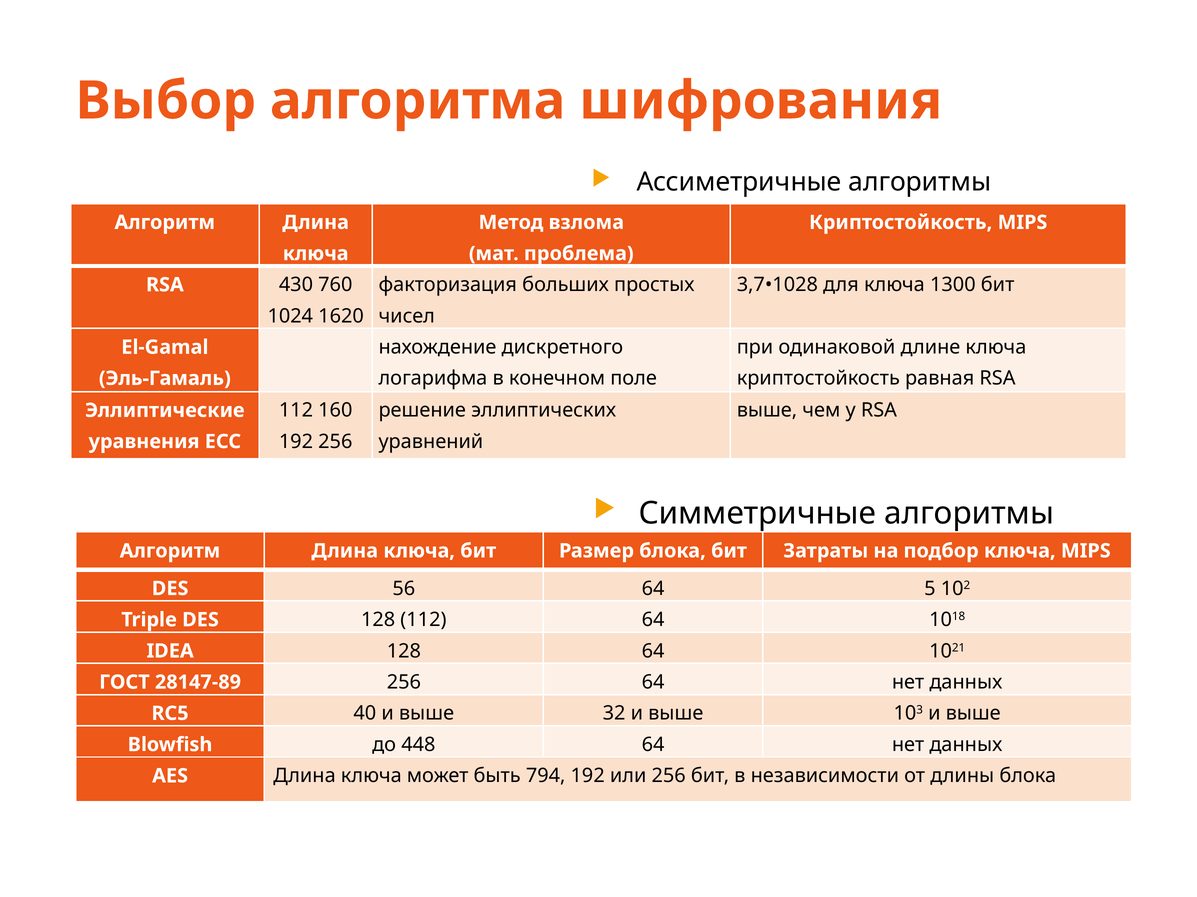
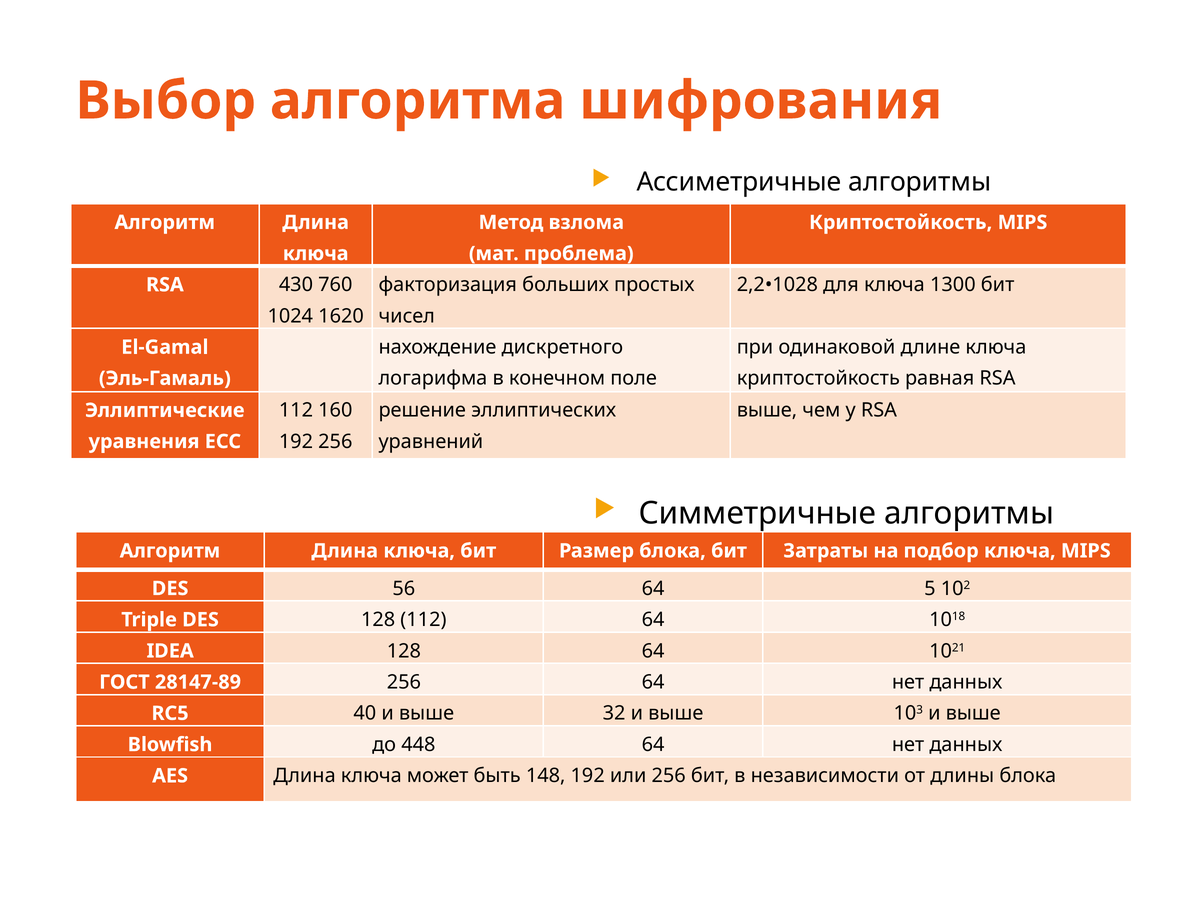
3,7•1028: 3,7•1028 -> 2,2•1028 (777, 285)
794: 794 -> 148 (546, 776)
